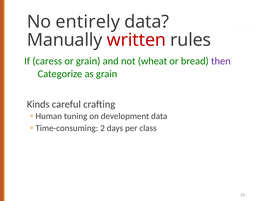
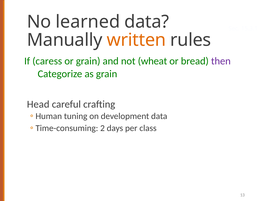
entirely: entirely -> learned (88, 22)
written colour: red -> orange (136, 40)
Kinds: Kinds -> Head (38, 105)
